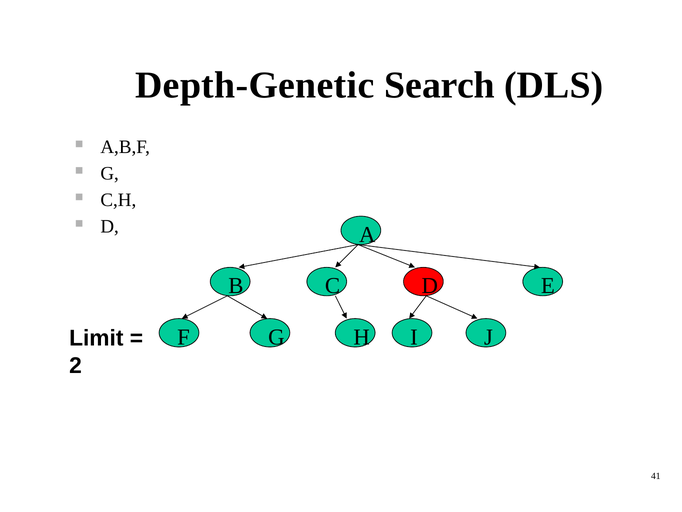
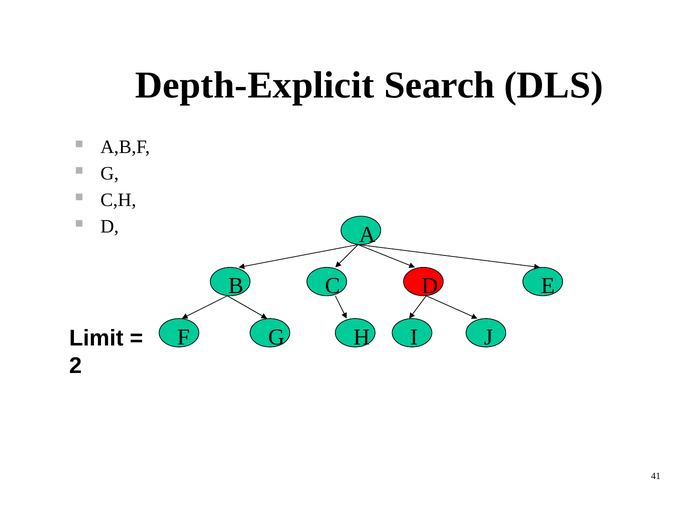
Depth-Genetic: Depth-Genetic -> Depth-Explicit (255, 85)
